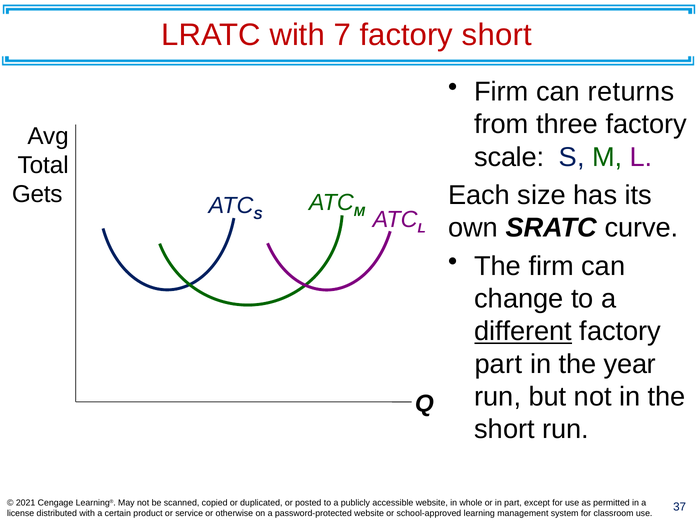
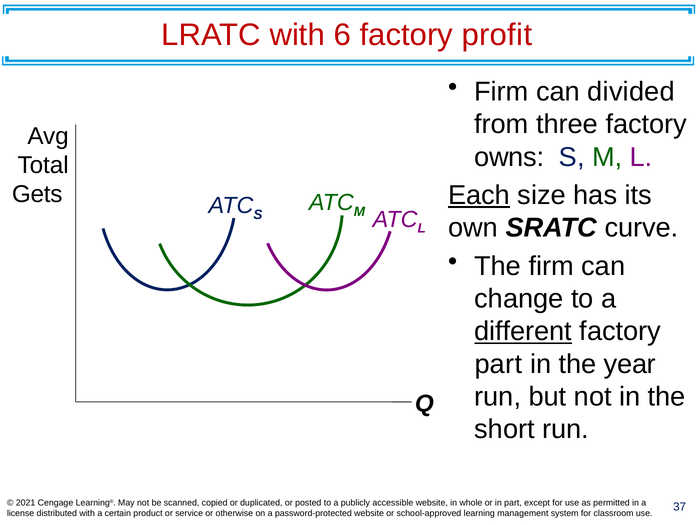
7: 7 -> 6 (342, 35)
factory short: short -> profit (497, 35)
returns: returns -> divided (631, 92)
scale: scale -> owns (509, 157)
Each underline: none -> present (479, 195)
